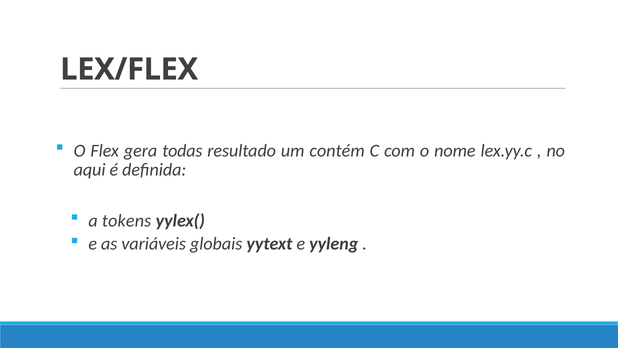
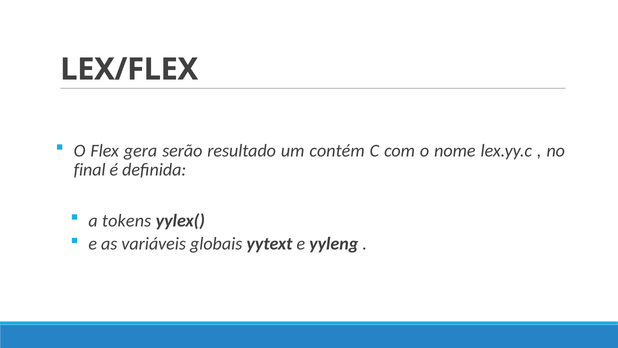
todas: todas -> serão (182, 150)
aqui: aqui -> final (90, 170)
